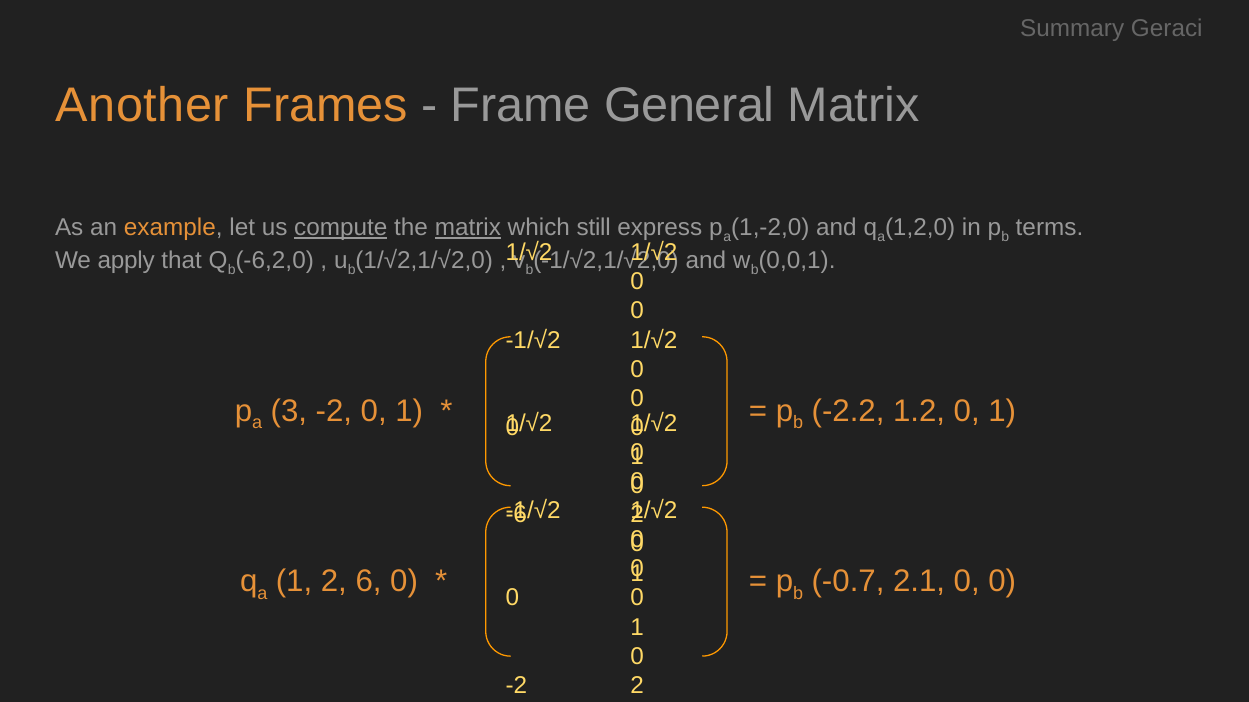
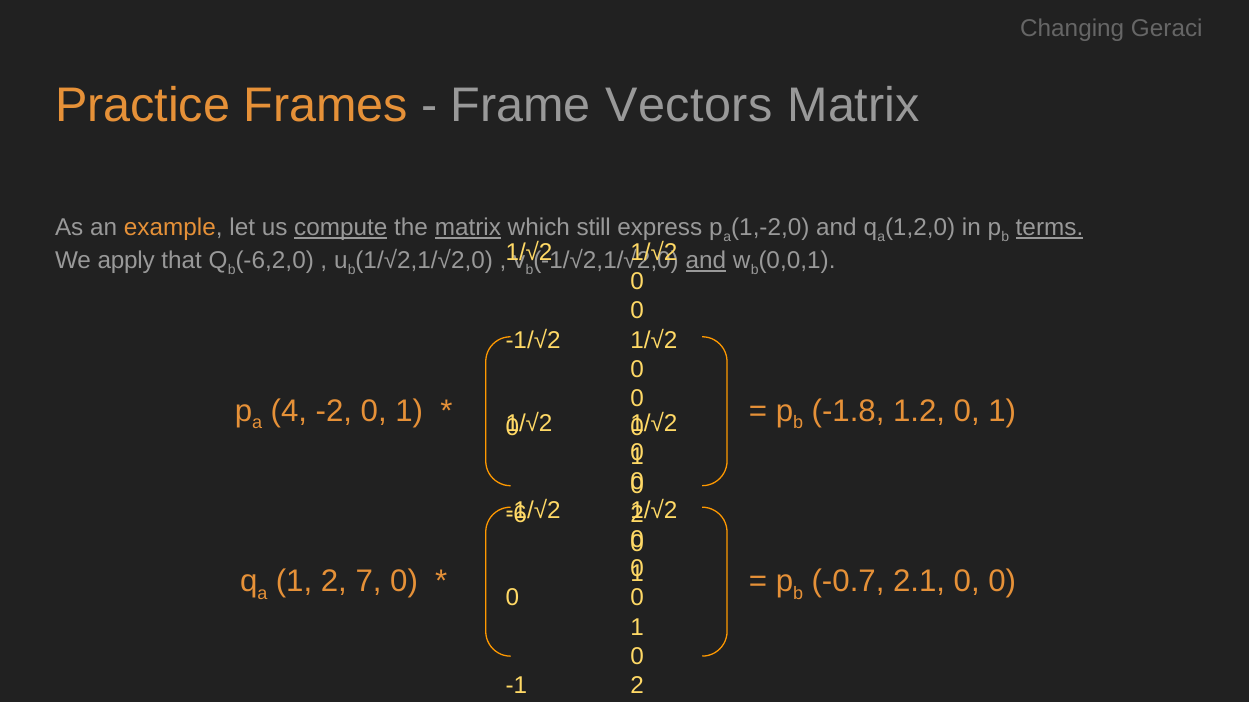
Summary: Summary -> Changing (1072, 29)
Another: Another -> Practice (143, 106)
General: General -> Vectors (689, 106)
terms underline: none -> present (1050, 228)
and underline: none -> present (706, 261)
3: 3 -> 4 (289, 411)
-2.2: -2.2 -> -1.8 (848, 411)
6: 6 -> 7 (369, 582)
-2: -2 -> -1 (516, 686)
